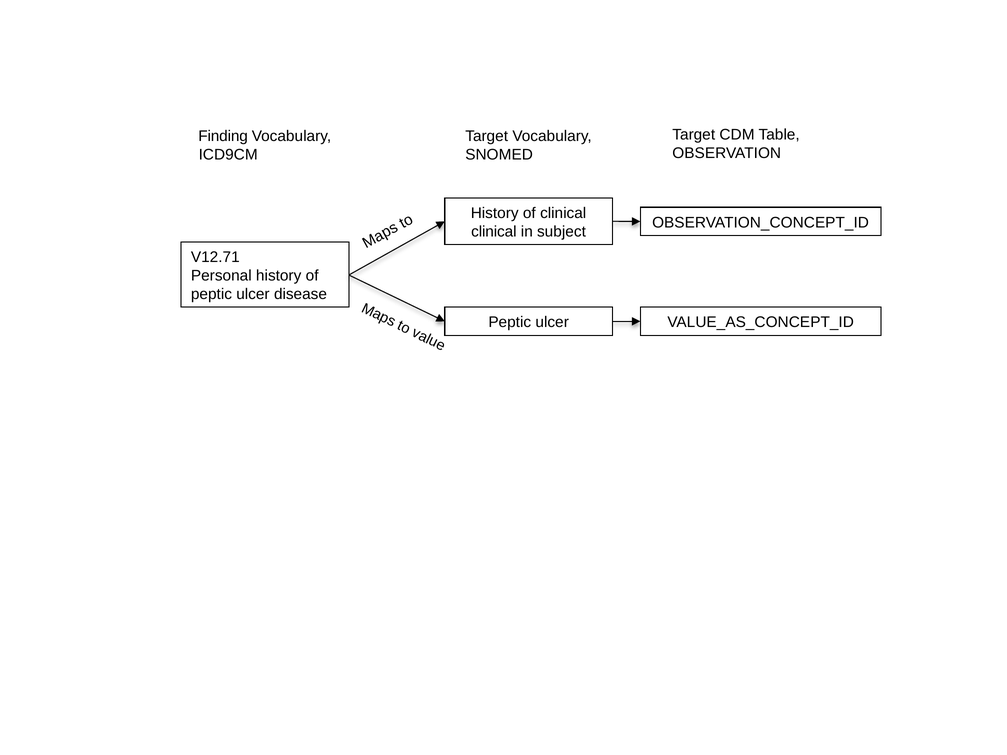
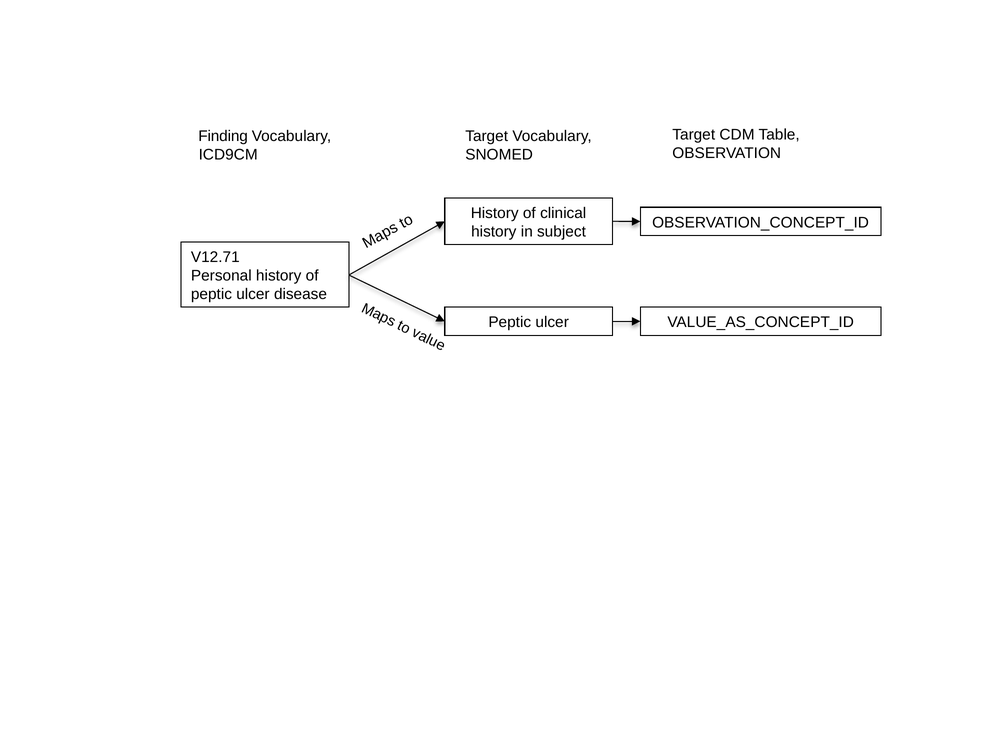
clinical: clinical -> history (494, 232)
